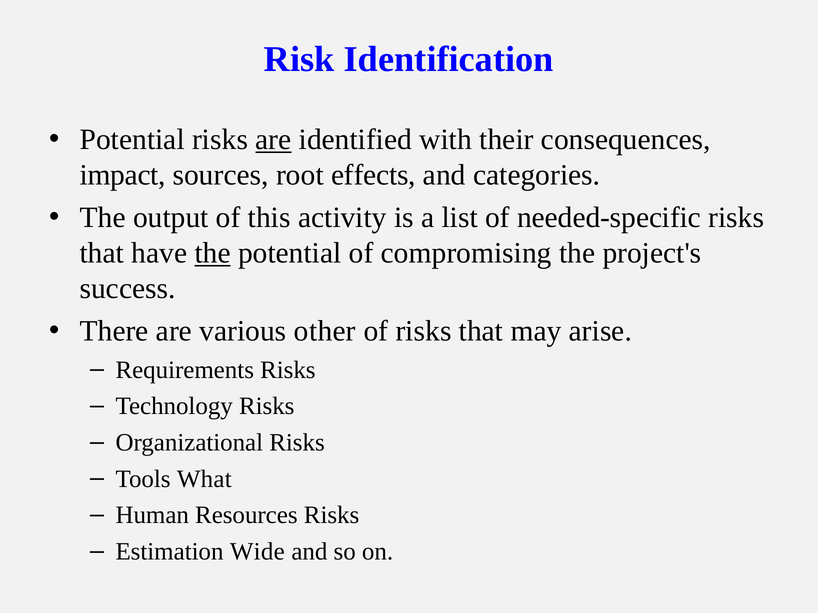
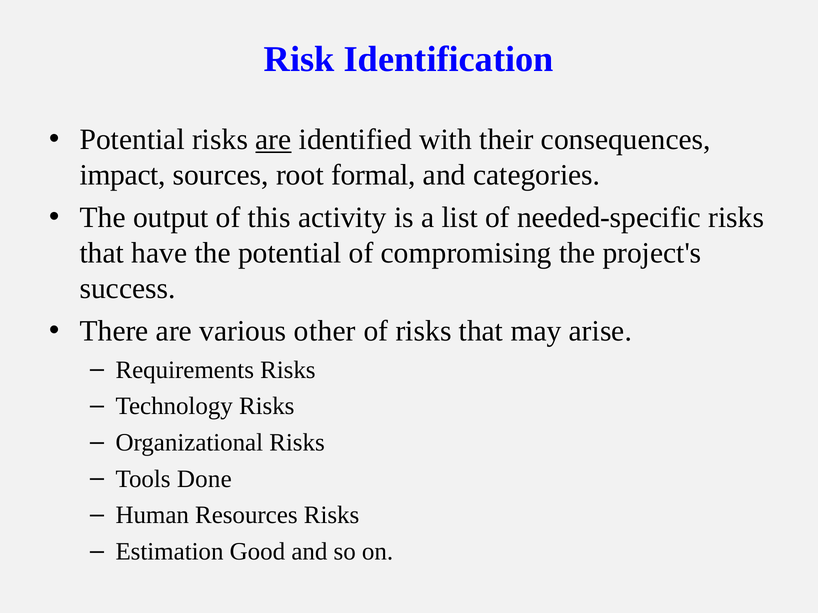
effects: effects -> formal (373, 175)
the underline: present -> none (213, 253)
What: What -> Done (204, 479)
Wide: Wide -> Good (257, 552)
